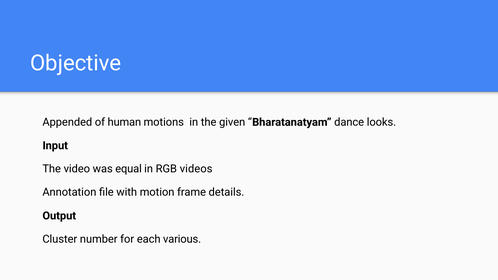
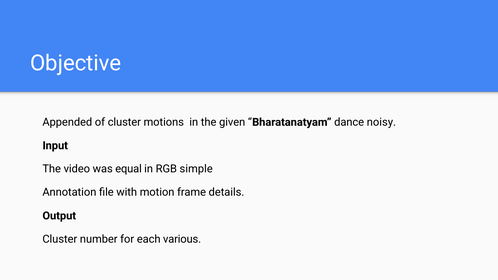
of human: human -> cluster (124, 122)
looks: looks -> noisy (381, 122)
videos: videos -> simple (196, 169)
